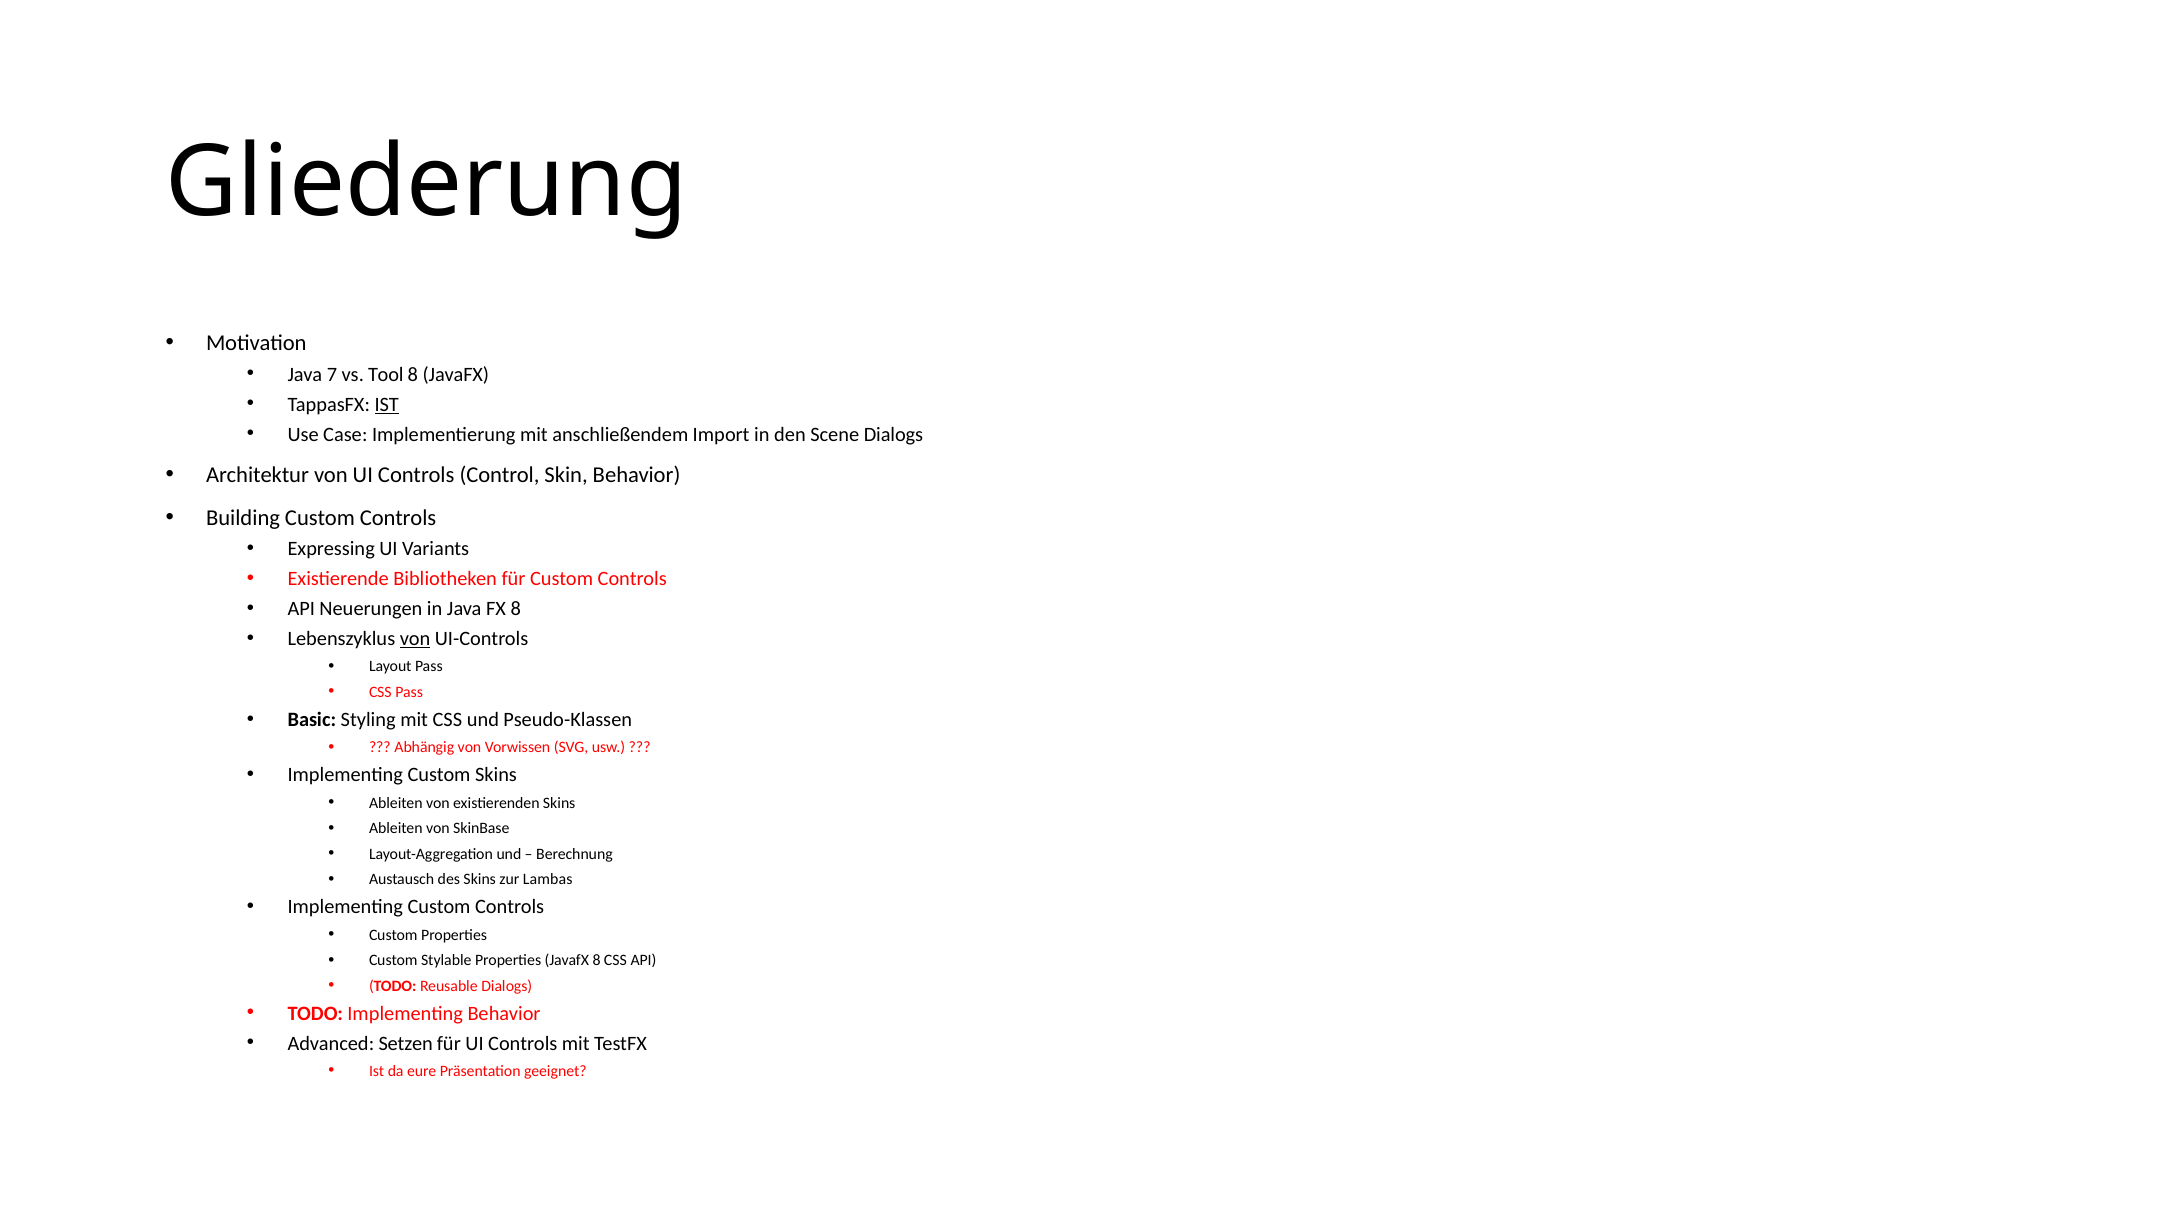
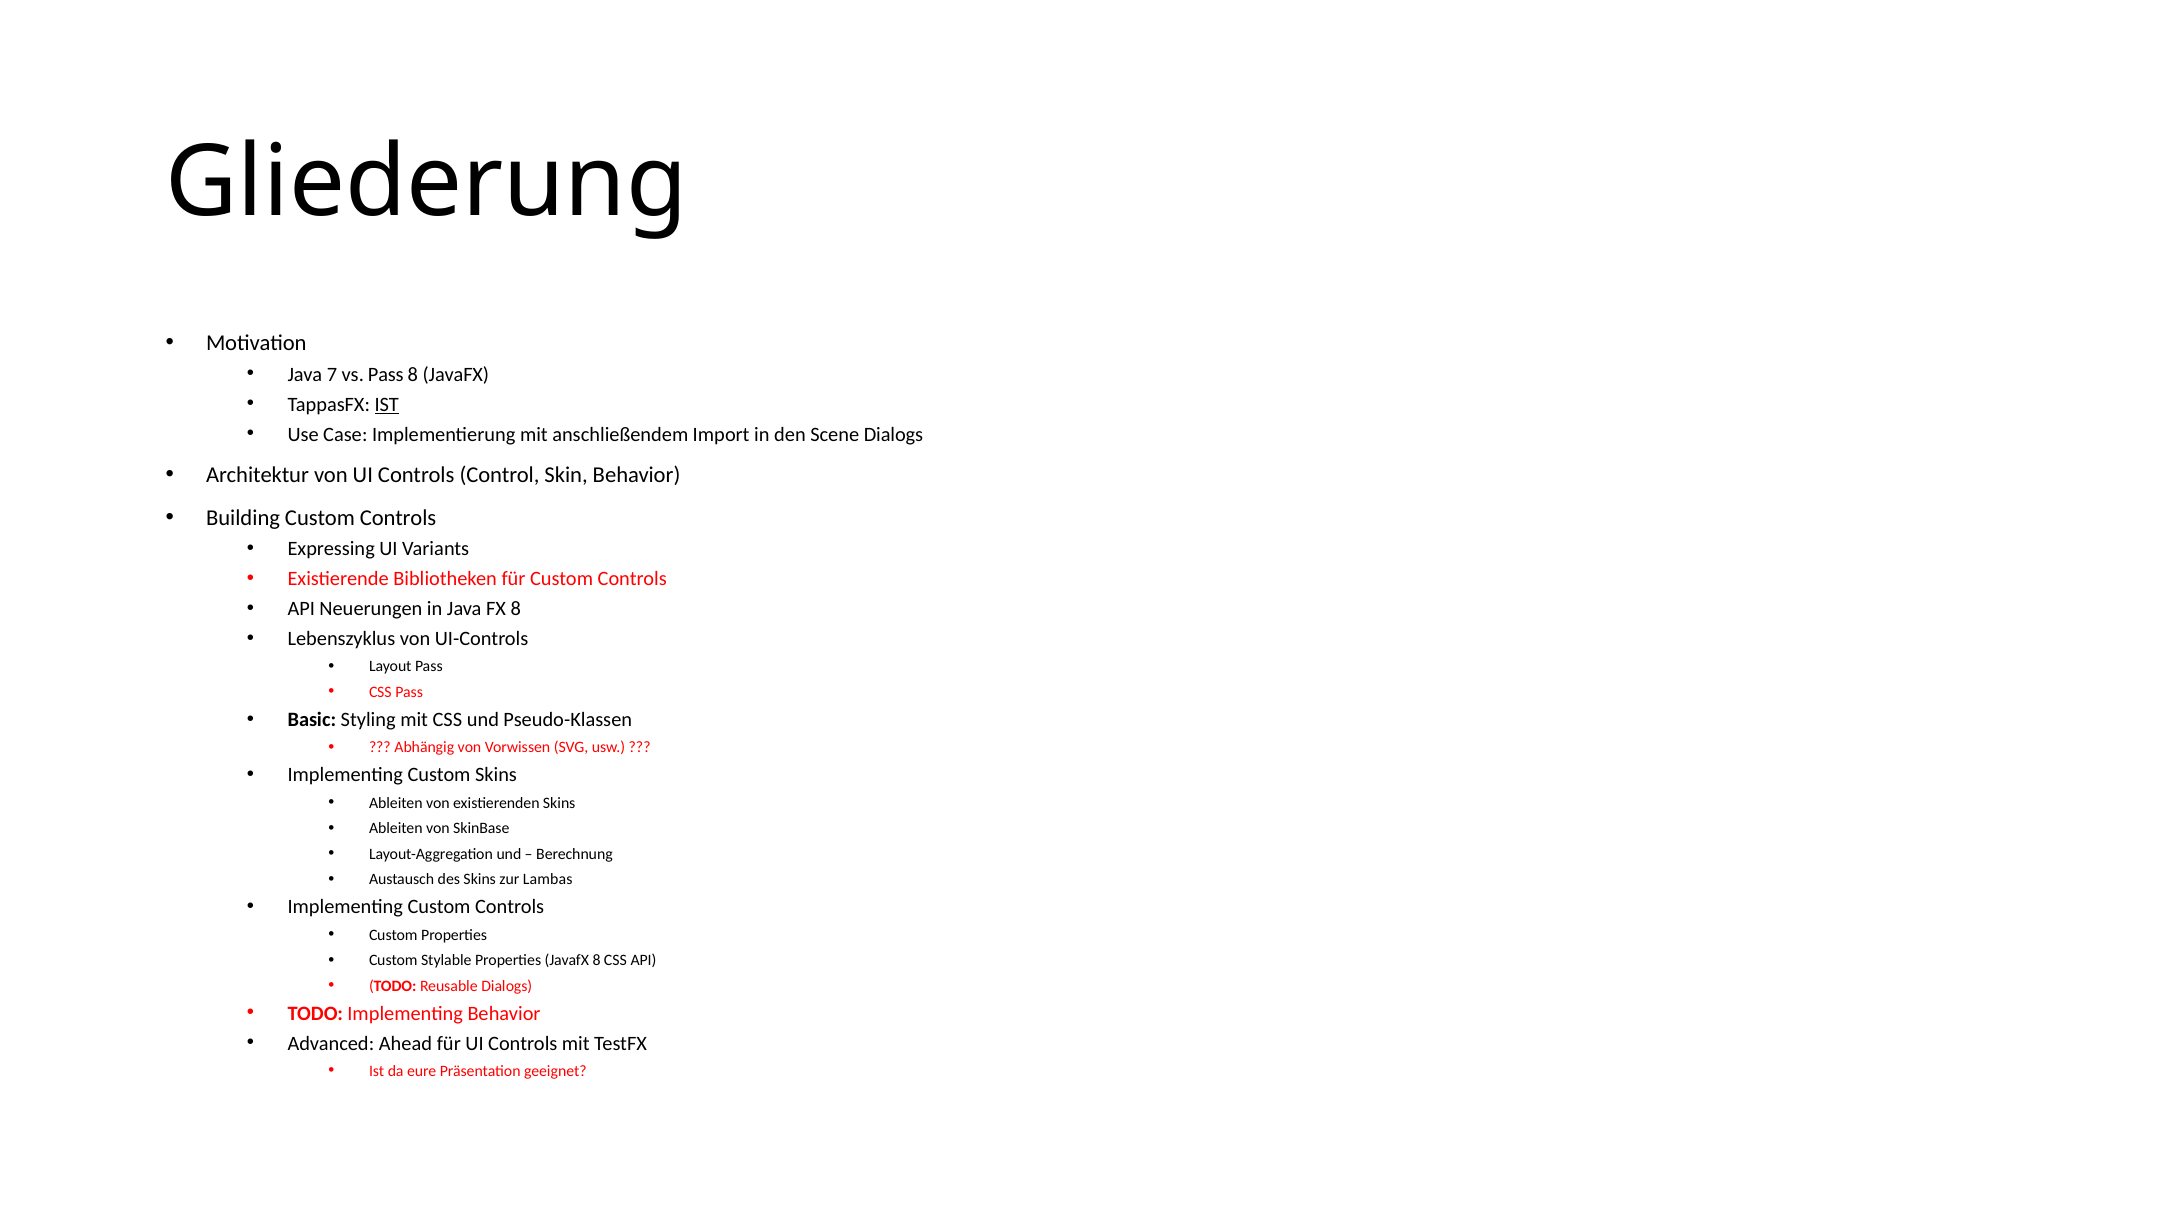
vs Tool: Tool -> Pass (386, 374)
von underline: present -> none (415, 639)
Setzen: Setzen -> Ahead (406, 1044)
